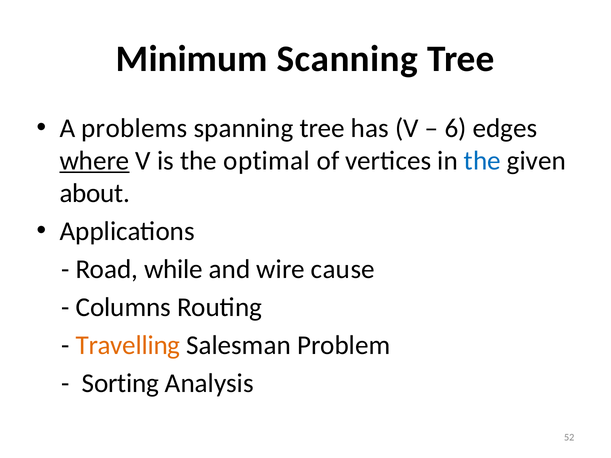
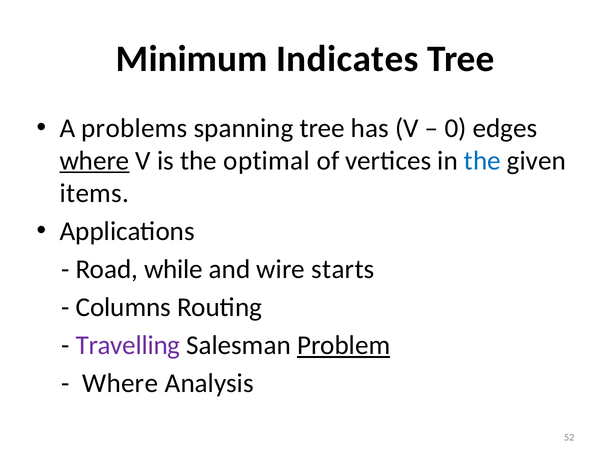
Scanning: Scanning -> Indicates (347, 59)
6: 6 -> 0 (456, 128)
about: about -> items (94, 193)
cause: cause -> starts (343, 269)
Travelling colour: orange -> purple (128, 345)
Problem underline: none -> present (344, 345)
Sorting: Sorting -> Where (120, 384)
